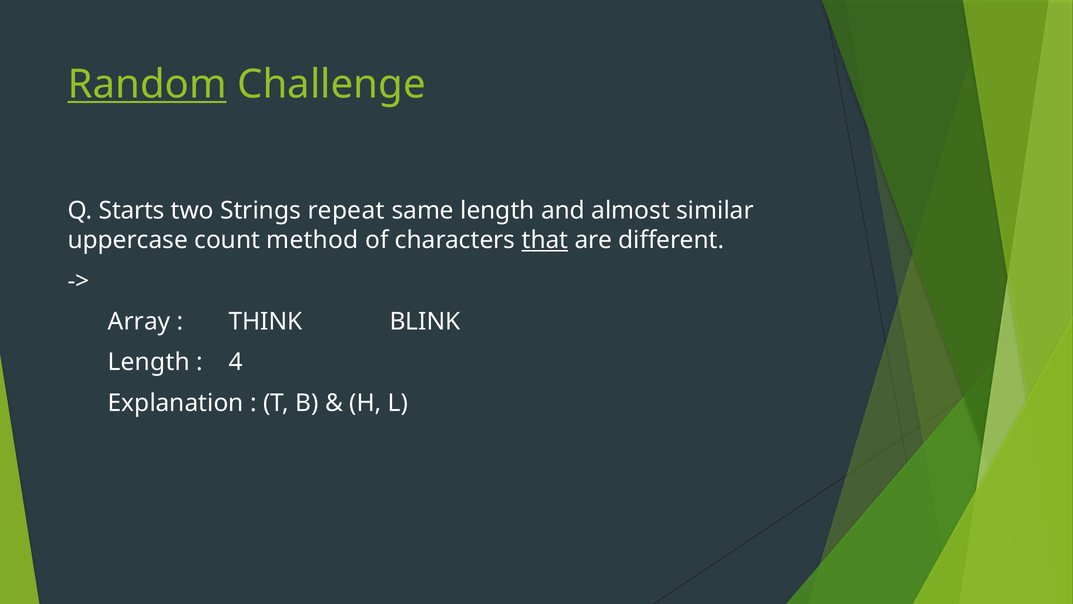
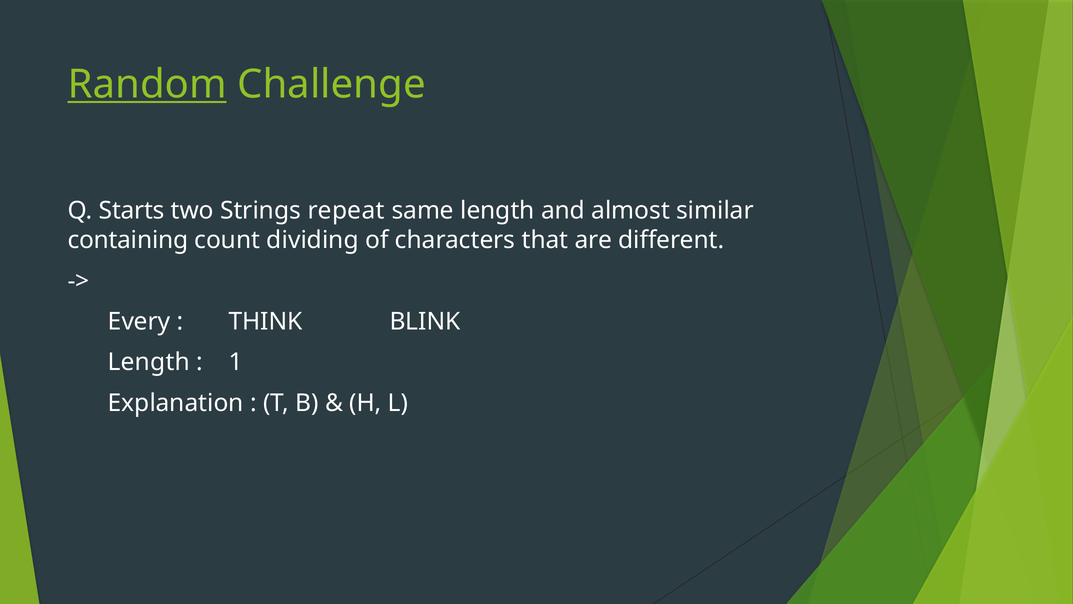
uppercase: uppercase -> containing (128, 240)
method: method -> dividing (313, 240)
that underline: present -> none (545, 240)
Array: Array -> Every (139, 321)
4: 4 -> 1 (236, 362)
